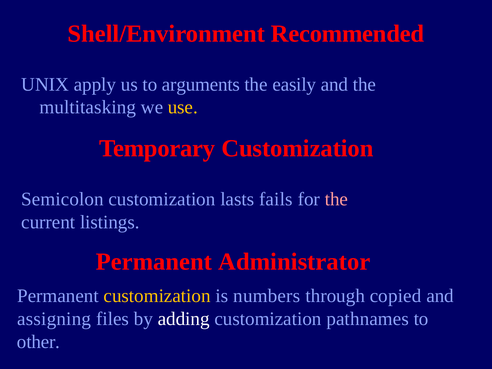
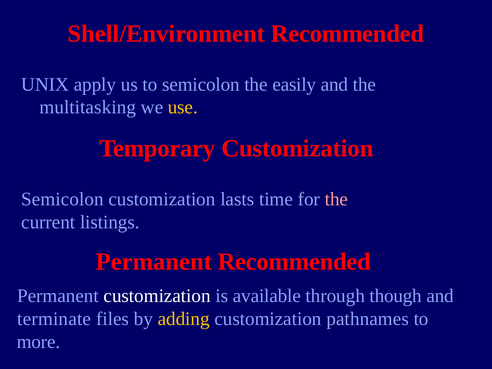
to arguments: arguments -> semicolon (201, 84)
fails: fails -> time (276, 199)
Permanent Administrator: Administrator -> Recommended (294, 262)
customization colour: yellow -> white (157, 296)
numbers: numbers -> available (267, 296)
copied: copied -> though (396, 296)
assigning: assigning -> terminate (54, 319)
adding colour: white -> yellow (184, 319)
other: other -> more (39, 342)
